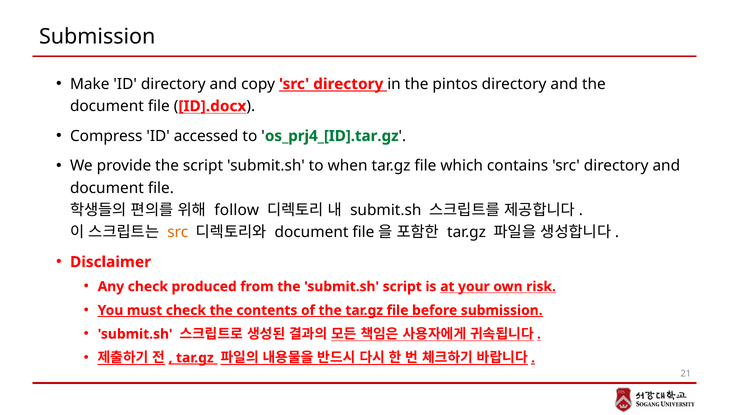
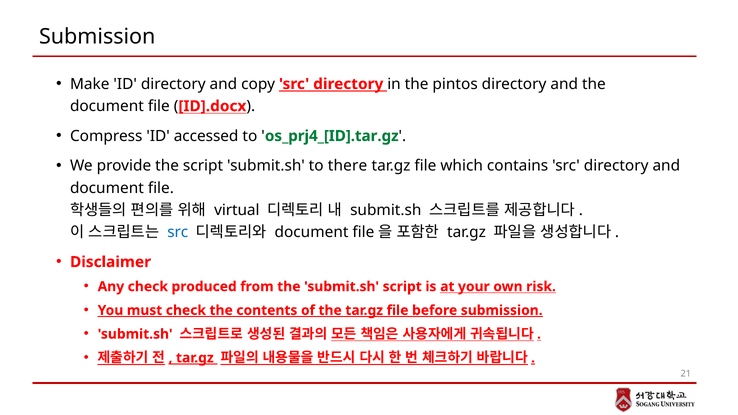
when: when -> there (348, 166)
follow: follow -> virtual (237, 210)
src colour: orange -> blue (178, 232)
